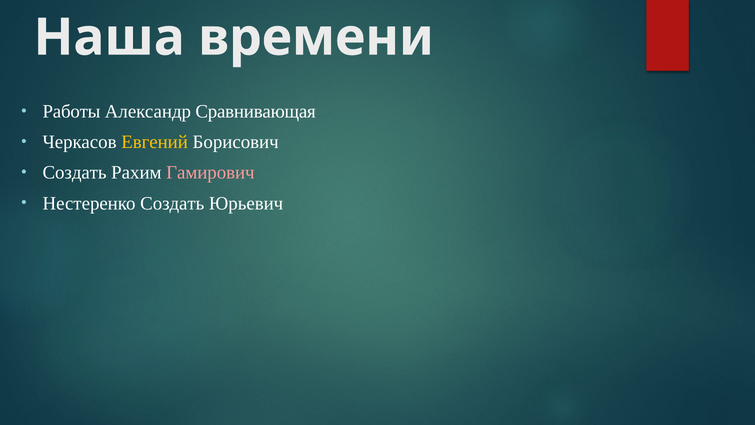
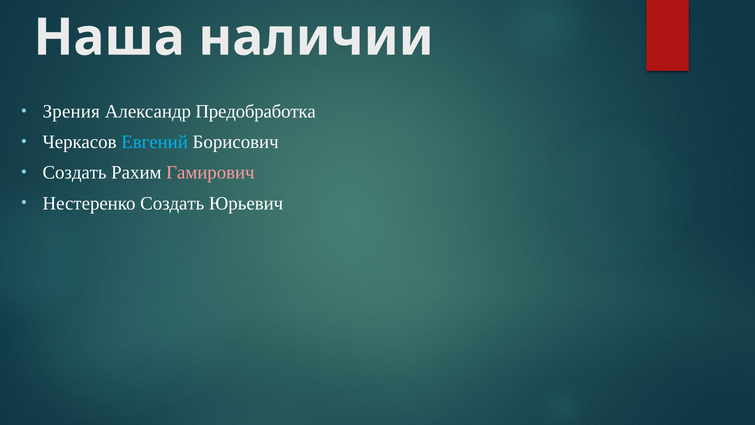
времени: времени -> наличии (316, 38)
Работы: Работы -> Зрения (71, 112)
Сравнивающая: Сравнивающая -> Предобработка (256, 112)
Евгений colour: yellow -> light blue (155, 142)
